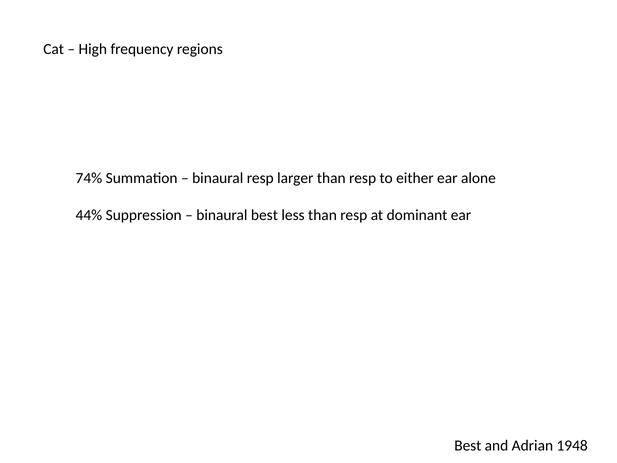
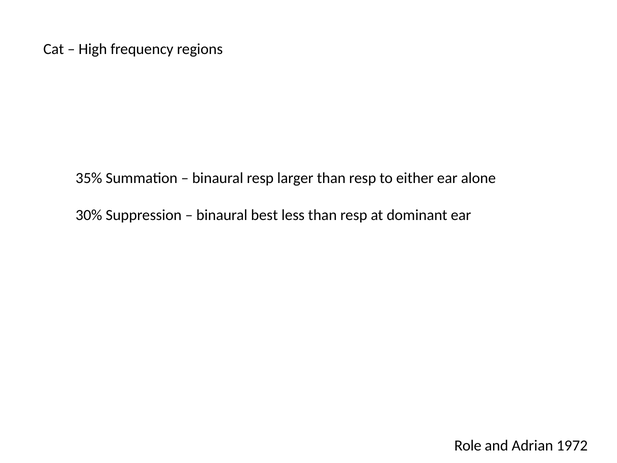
74%: 74% -> 35% (89, 178)
44%: 44% -> 30% (89, 215)
Best: Best -> Role (468, 445)
1948: 1948 -> 1972 (572, 445)
